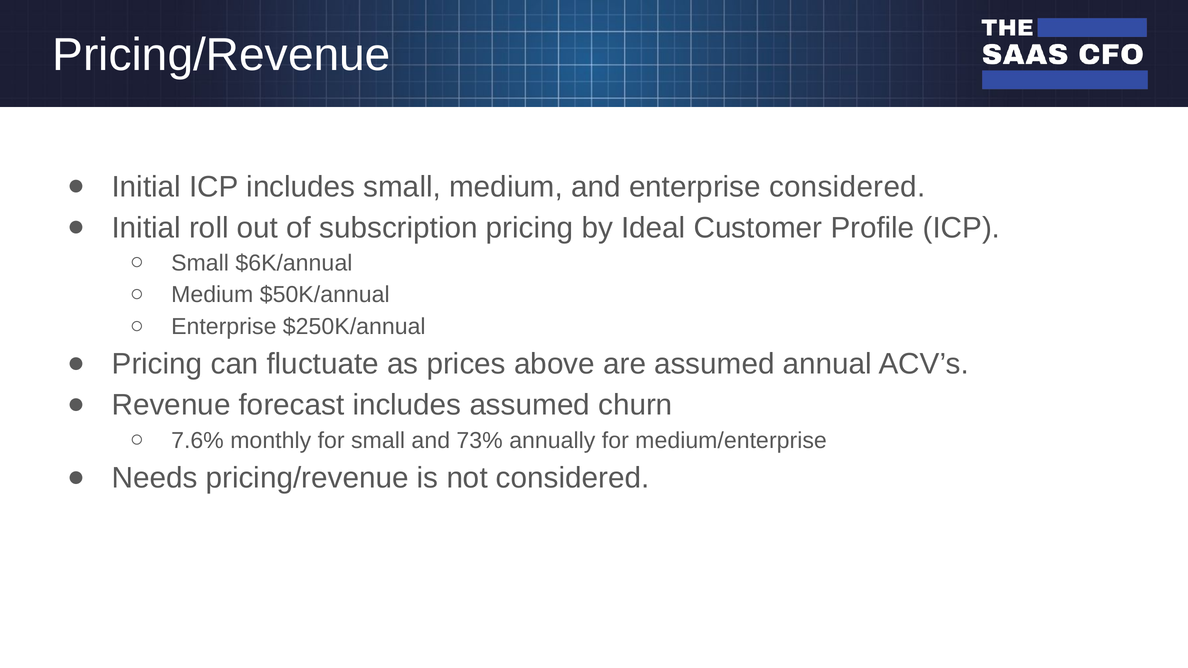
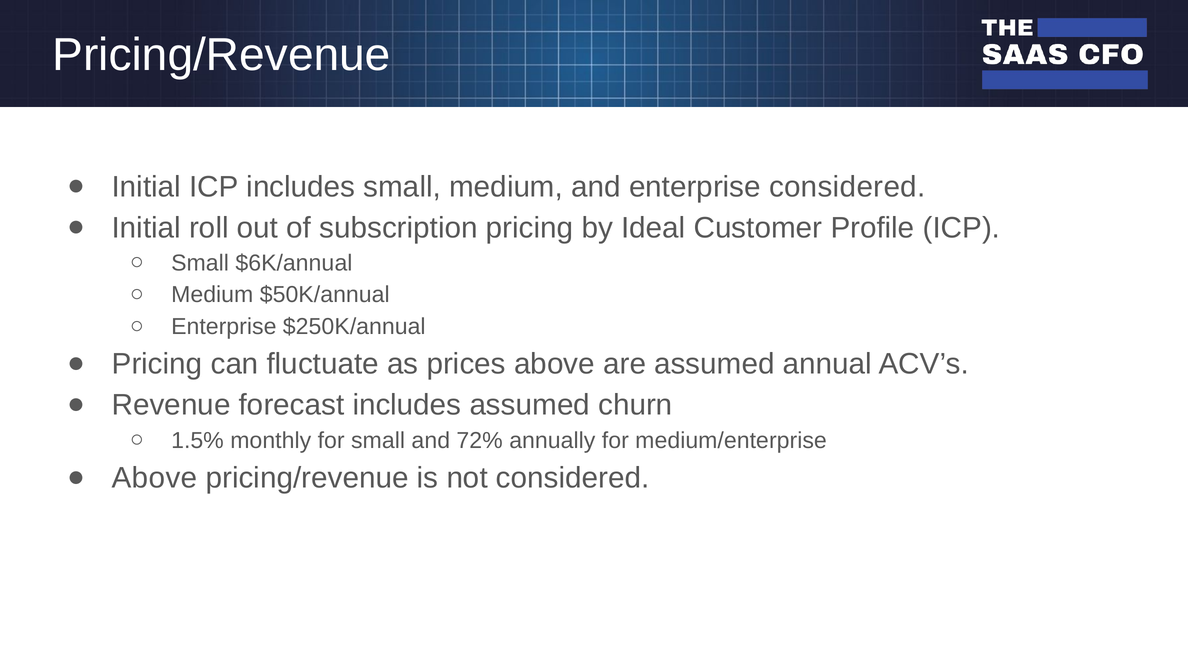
7.6%: 7.6% -> 1.5% (197, 441)
73%: 73% -> 72% (480, 441)
Needs: Needs -> Above (155, 478)
